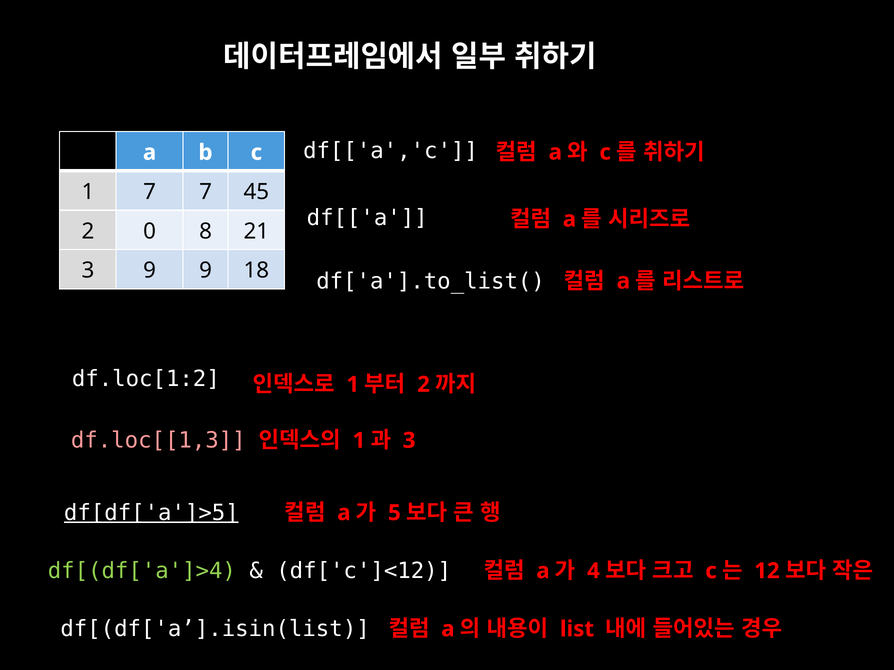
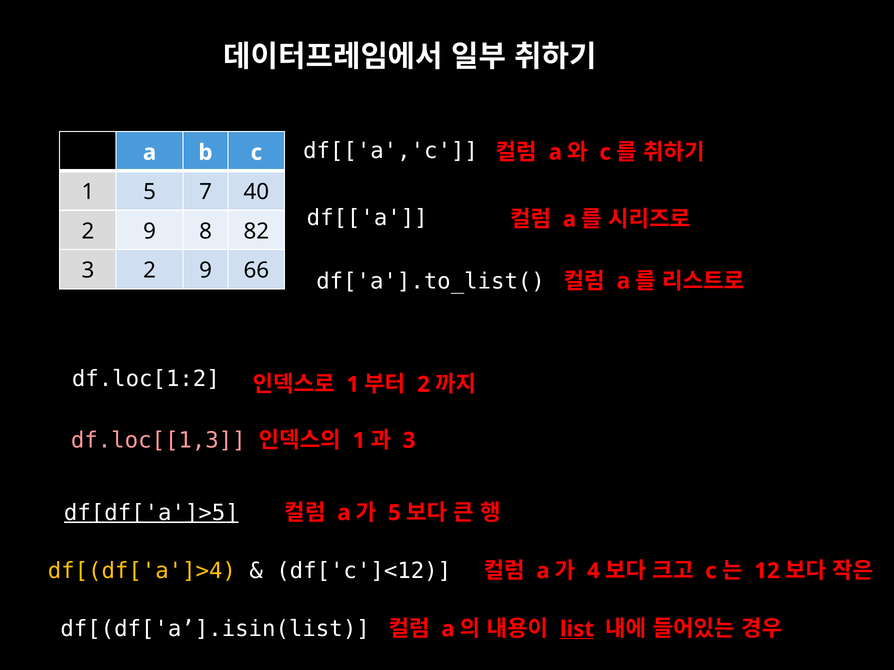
1 7: 7 -> 5 (150, 192)
45: 45 -> 40 (256, 192)
0: 0 -> 9 (150, 231)
21: 21 -> 82 (256, 231)
3 9: 9 -> 2 (150, 271)
18: 18 -> 66 (256, 271)
df[(df['a']>4 colour: light green -> yellow (142, 571)
list underline: none -> present (577, 629)
